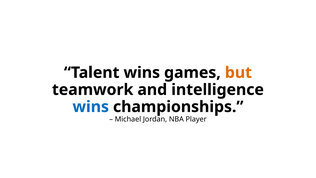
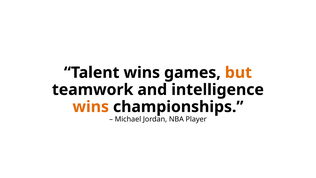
wins colour: blue -> orange (91, 107)
